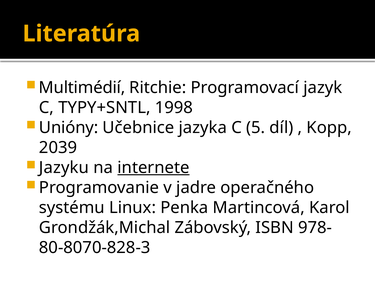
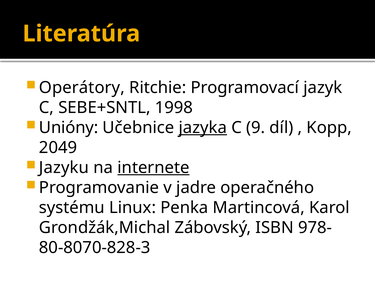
Multimédií: Multimédií -> Operátory (82, 88)
TYPY+SNTL: TYPY+SNTL -> SEBE+SNTL (104, 108)
jazyka underline: none -> present (203, 128)
5: 5 -> 9 (256, 128)
2039: 2039 -> 2049 (58, 148)
